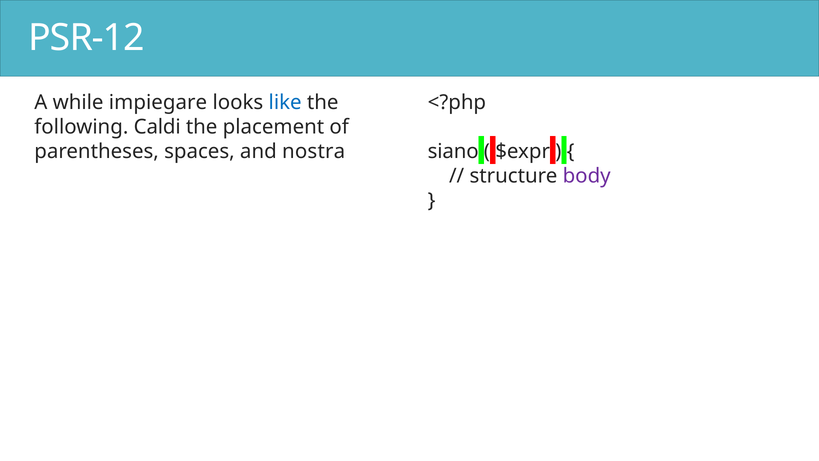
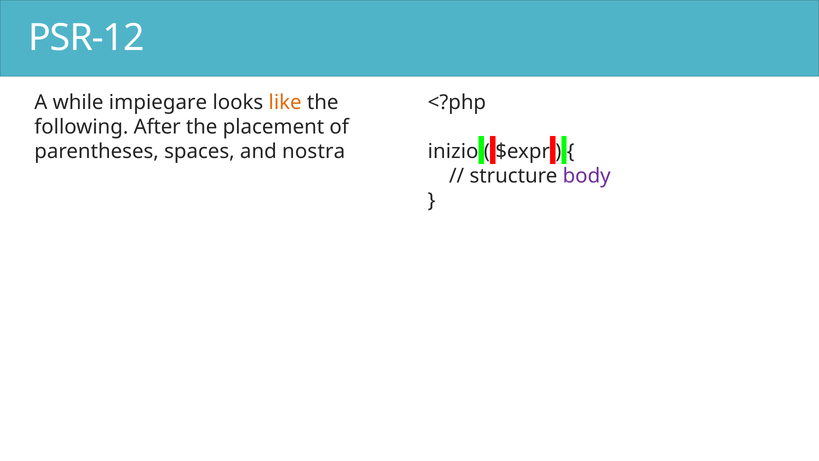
like colour: blue -> orange (285, 102)
Caldi: Caldi -> After (157, 127)
siano: siano -> inizio (453, 151)
